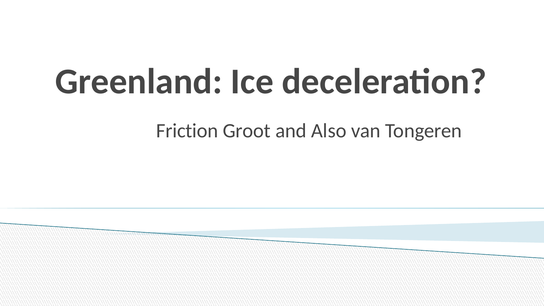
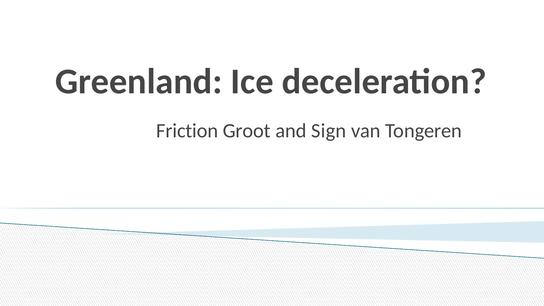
Also: Also -> Sign (329, 131)
